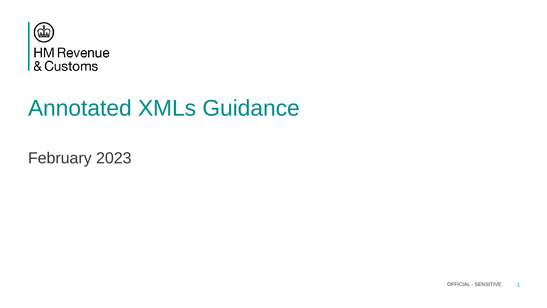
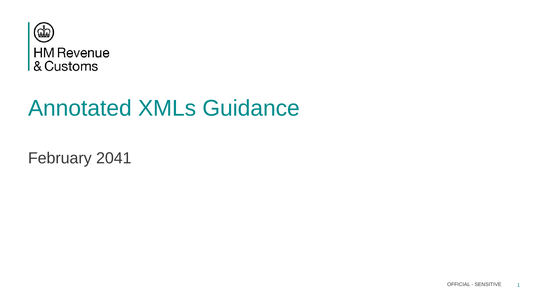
2023: 2023 -> 2041 (114, 158)
